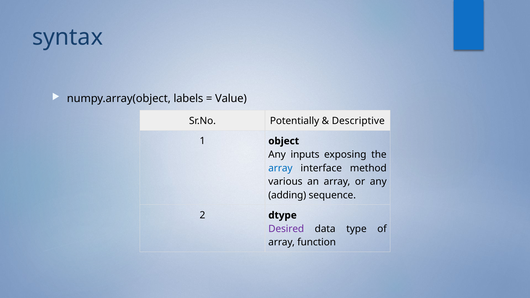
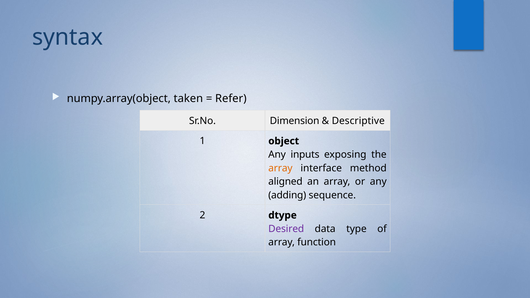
labels: labels -> taken (188, 99)
Value: Value -> Refer (231, 99)
Potentially: Potentially -> Dimension (295, 121)
array colour: blue -> orange (280, 168)
various: various -> aligned (285, 182)
